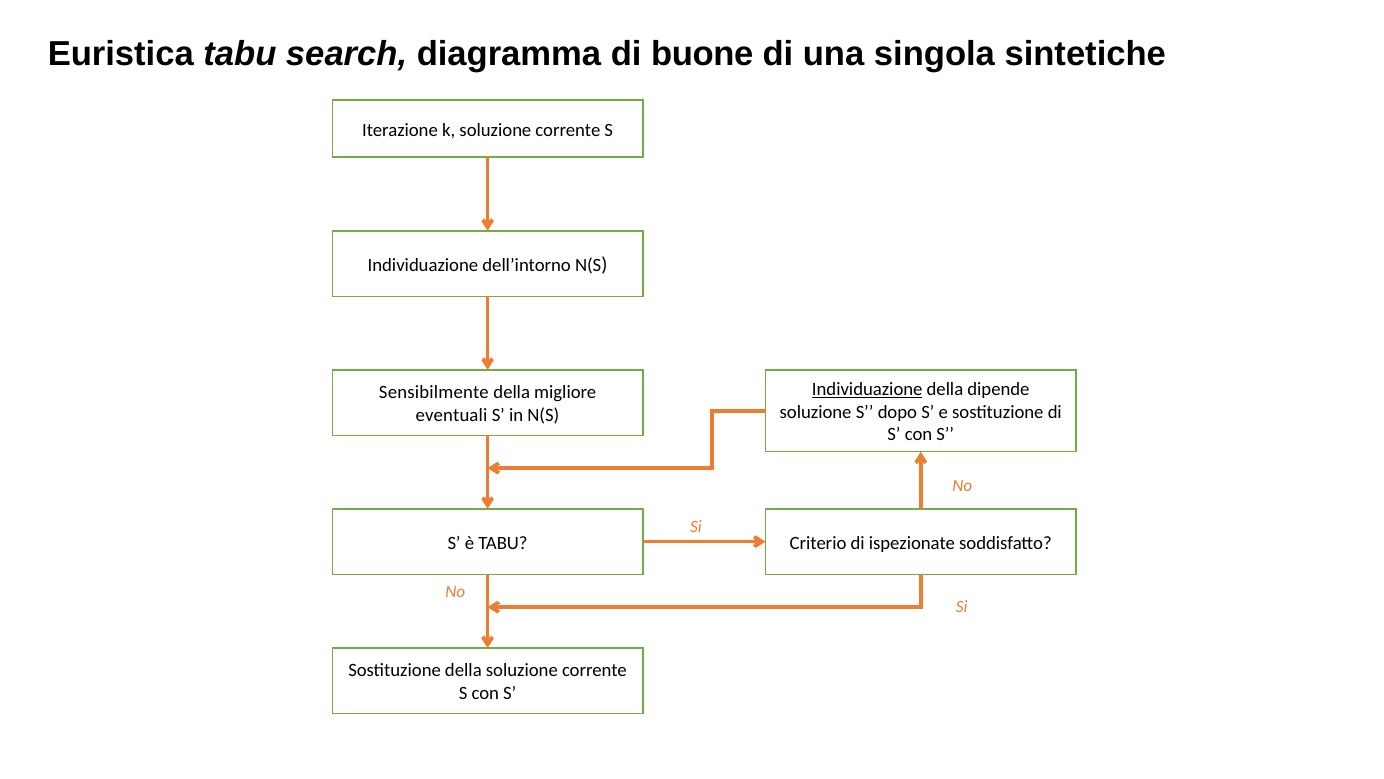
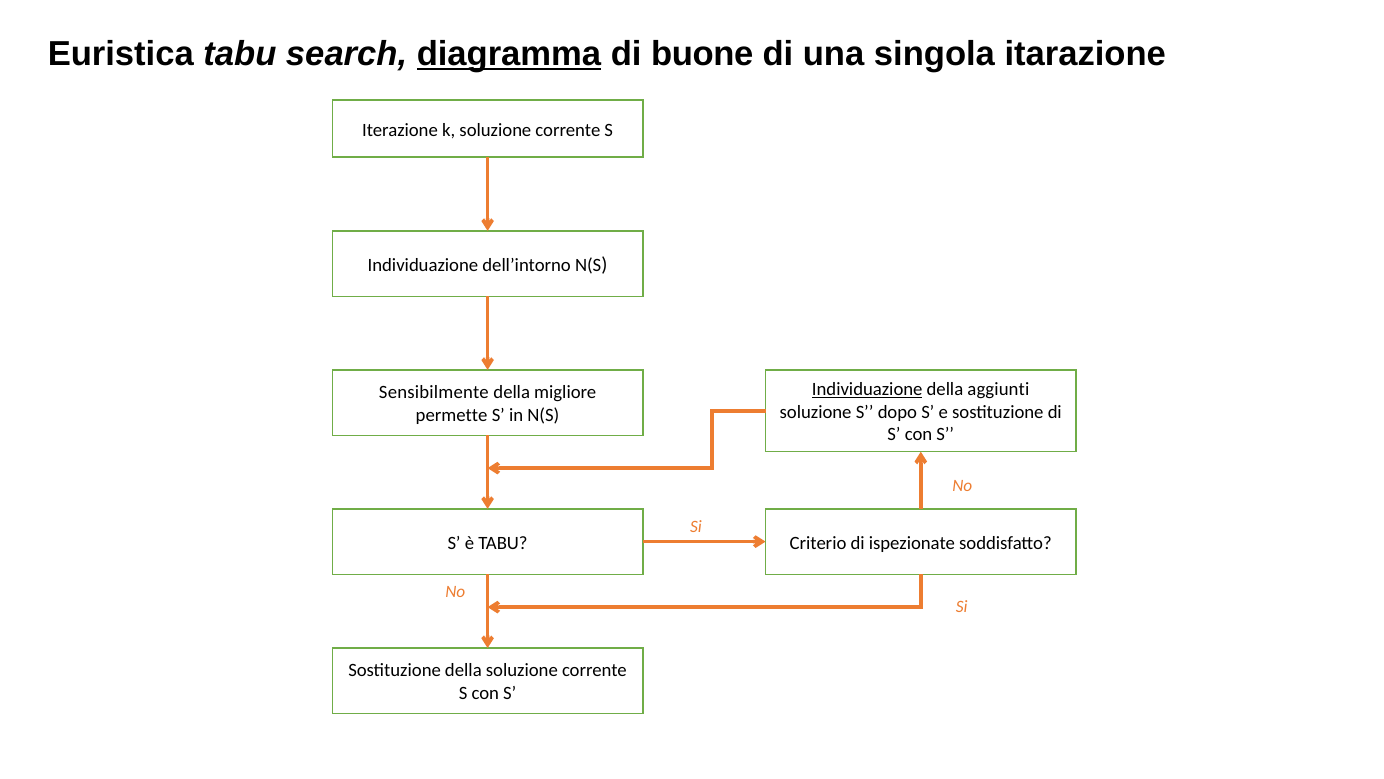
diagramma underline: none -> present (509, 54)
sintetiche: sintetiche -> itarazione (1085, 54)
dipende: dipende -> aggiunti (998, 389)
eventuali: eventuali -> permette (452, 415)
